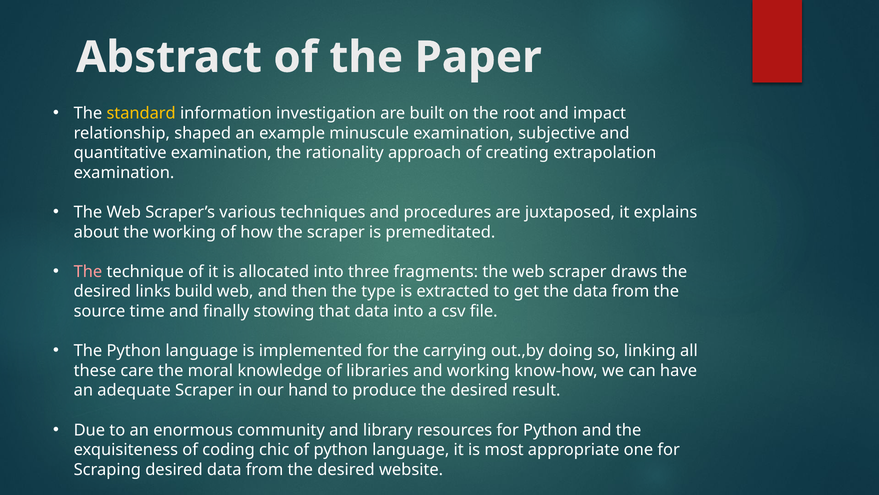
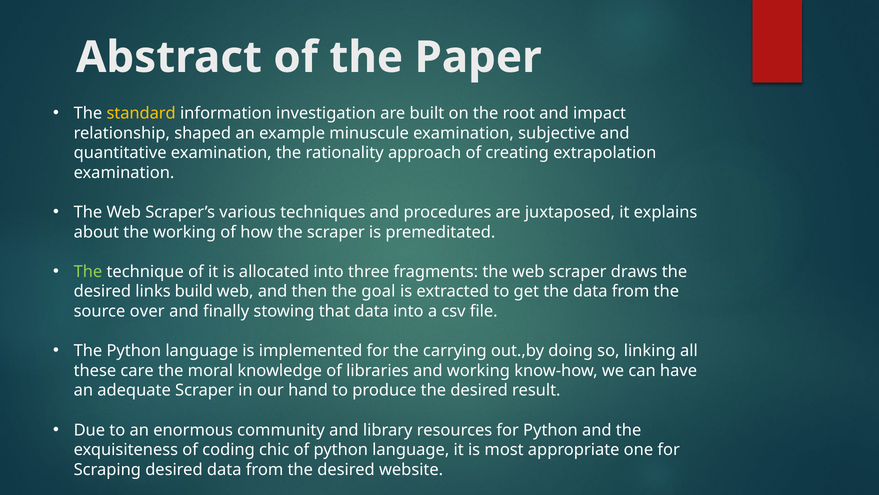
The colour: pink -> light green (88, 271)
type: type -> goal (378, 291)
time: time -> over (147, 311)
